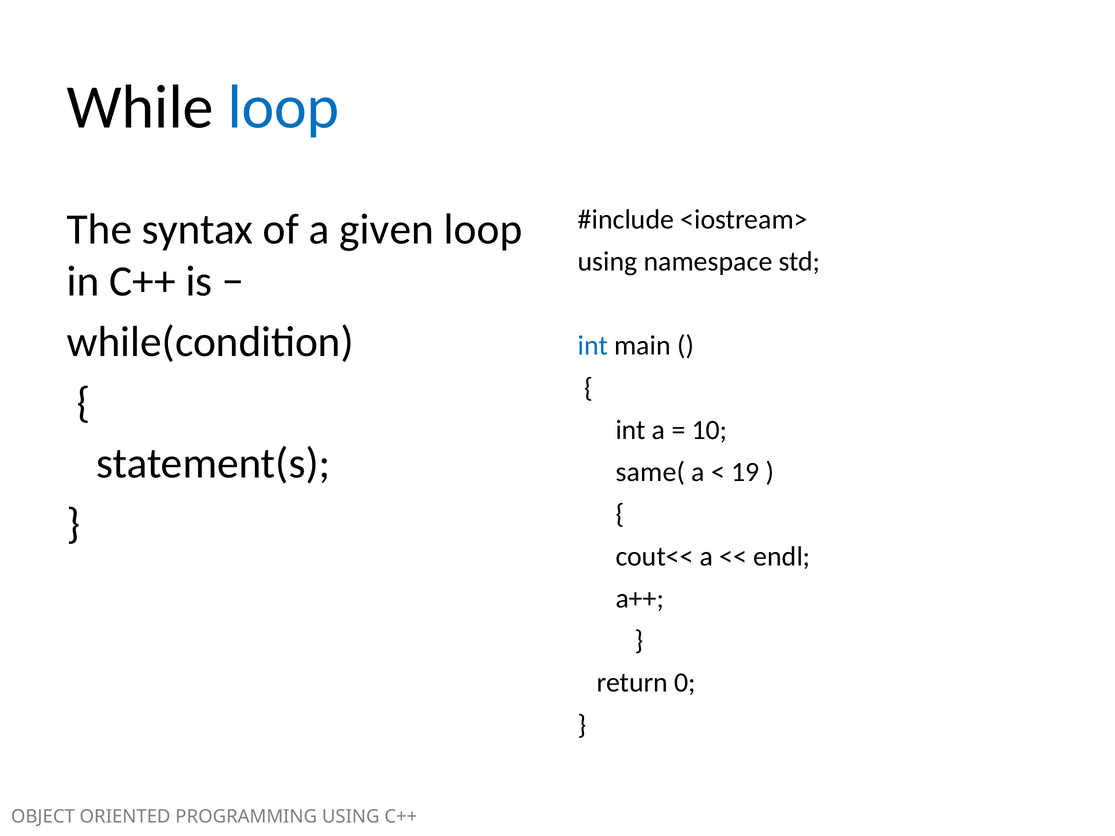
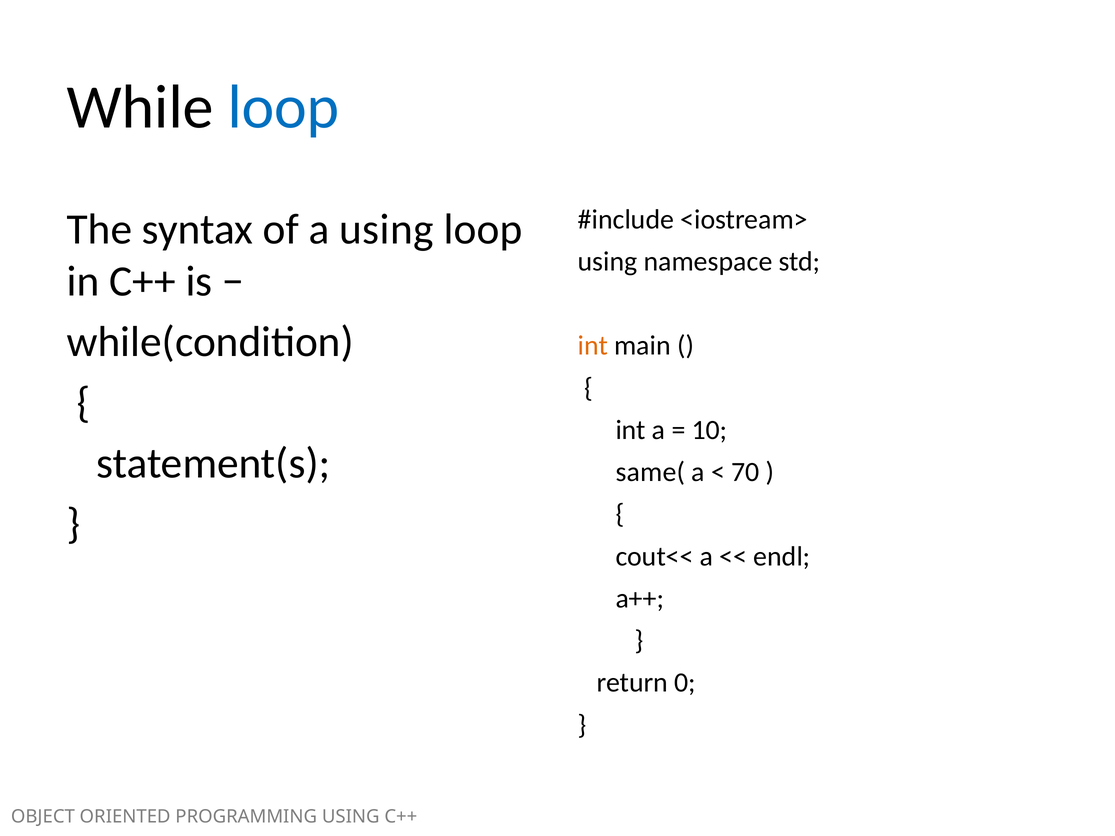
a given: given -> using (387, 230)
int colour: blue -> orange (593, 346)
19: 19 -> 70 (745, 472)
